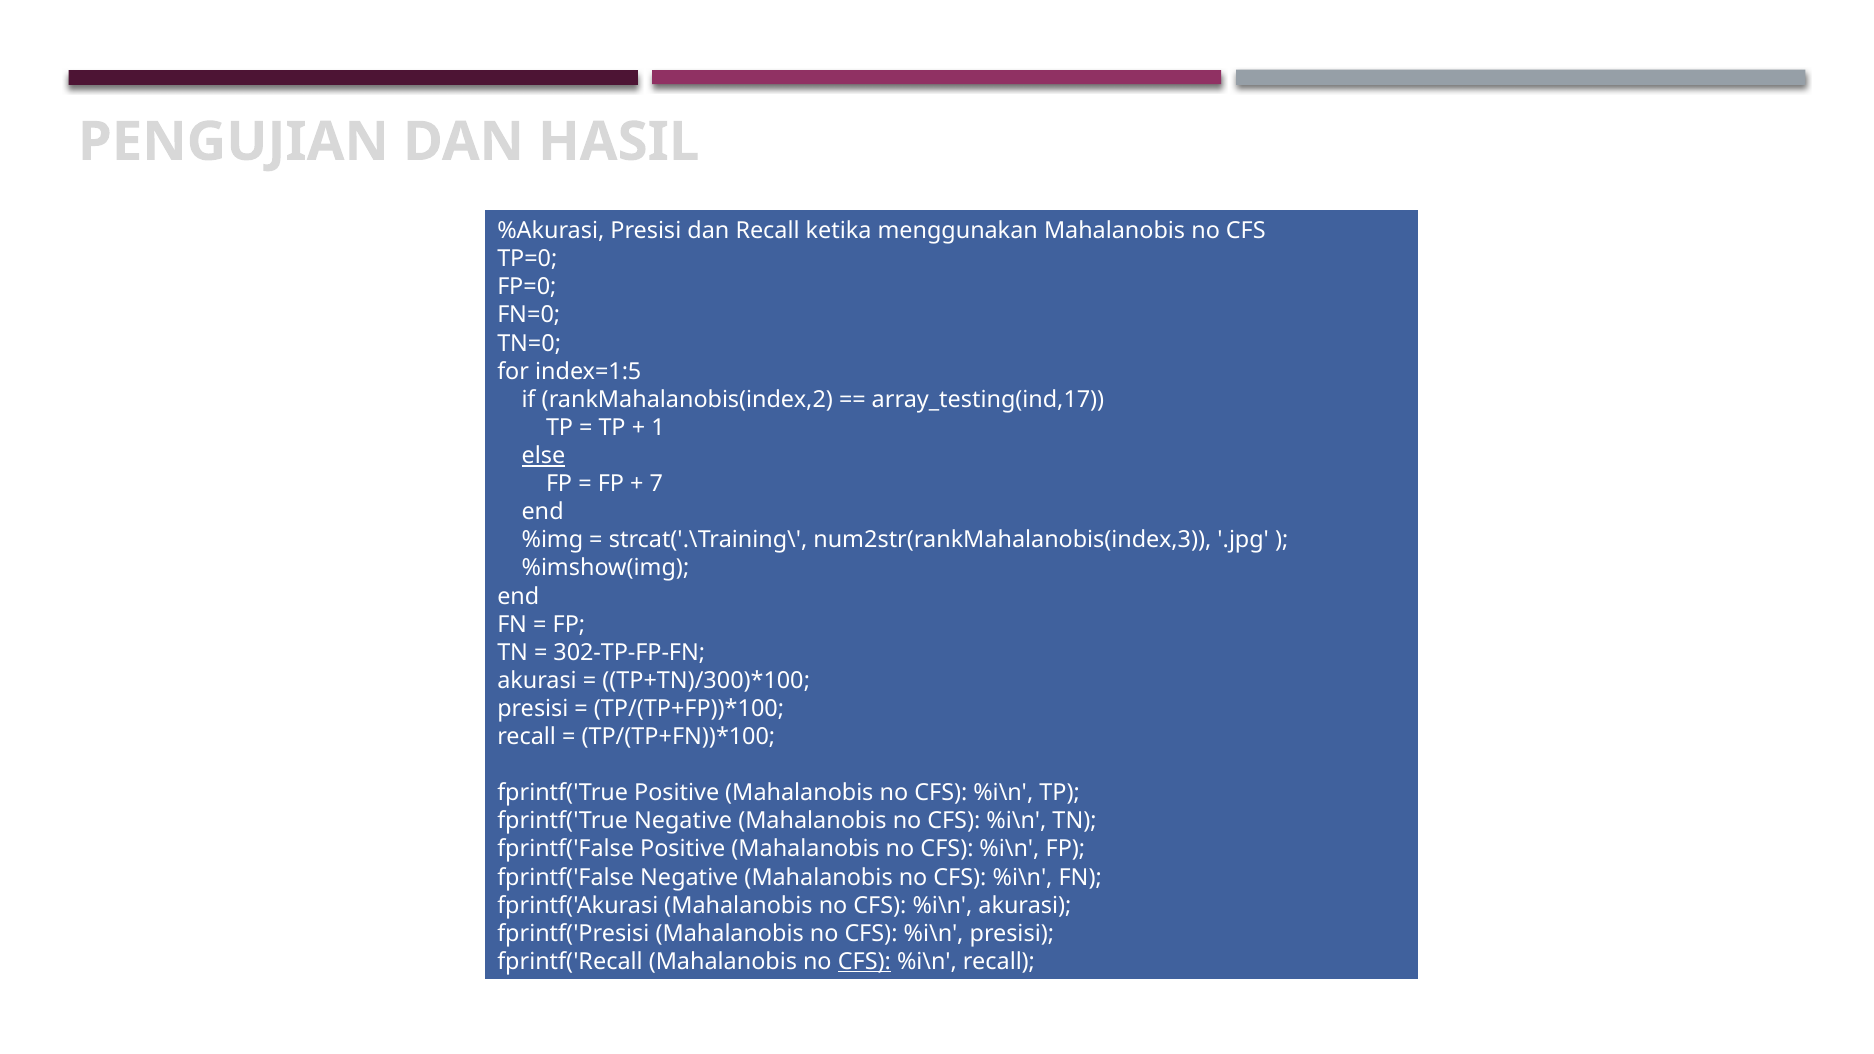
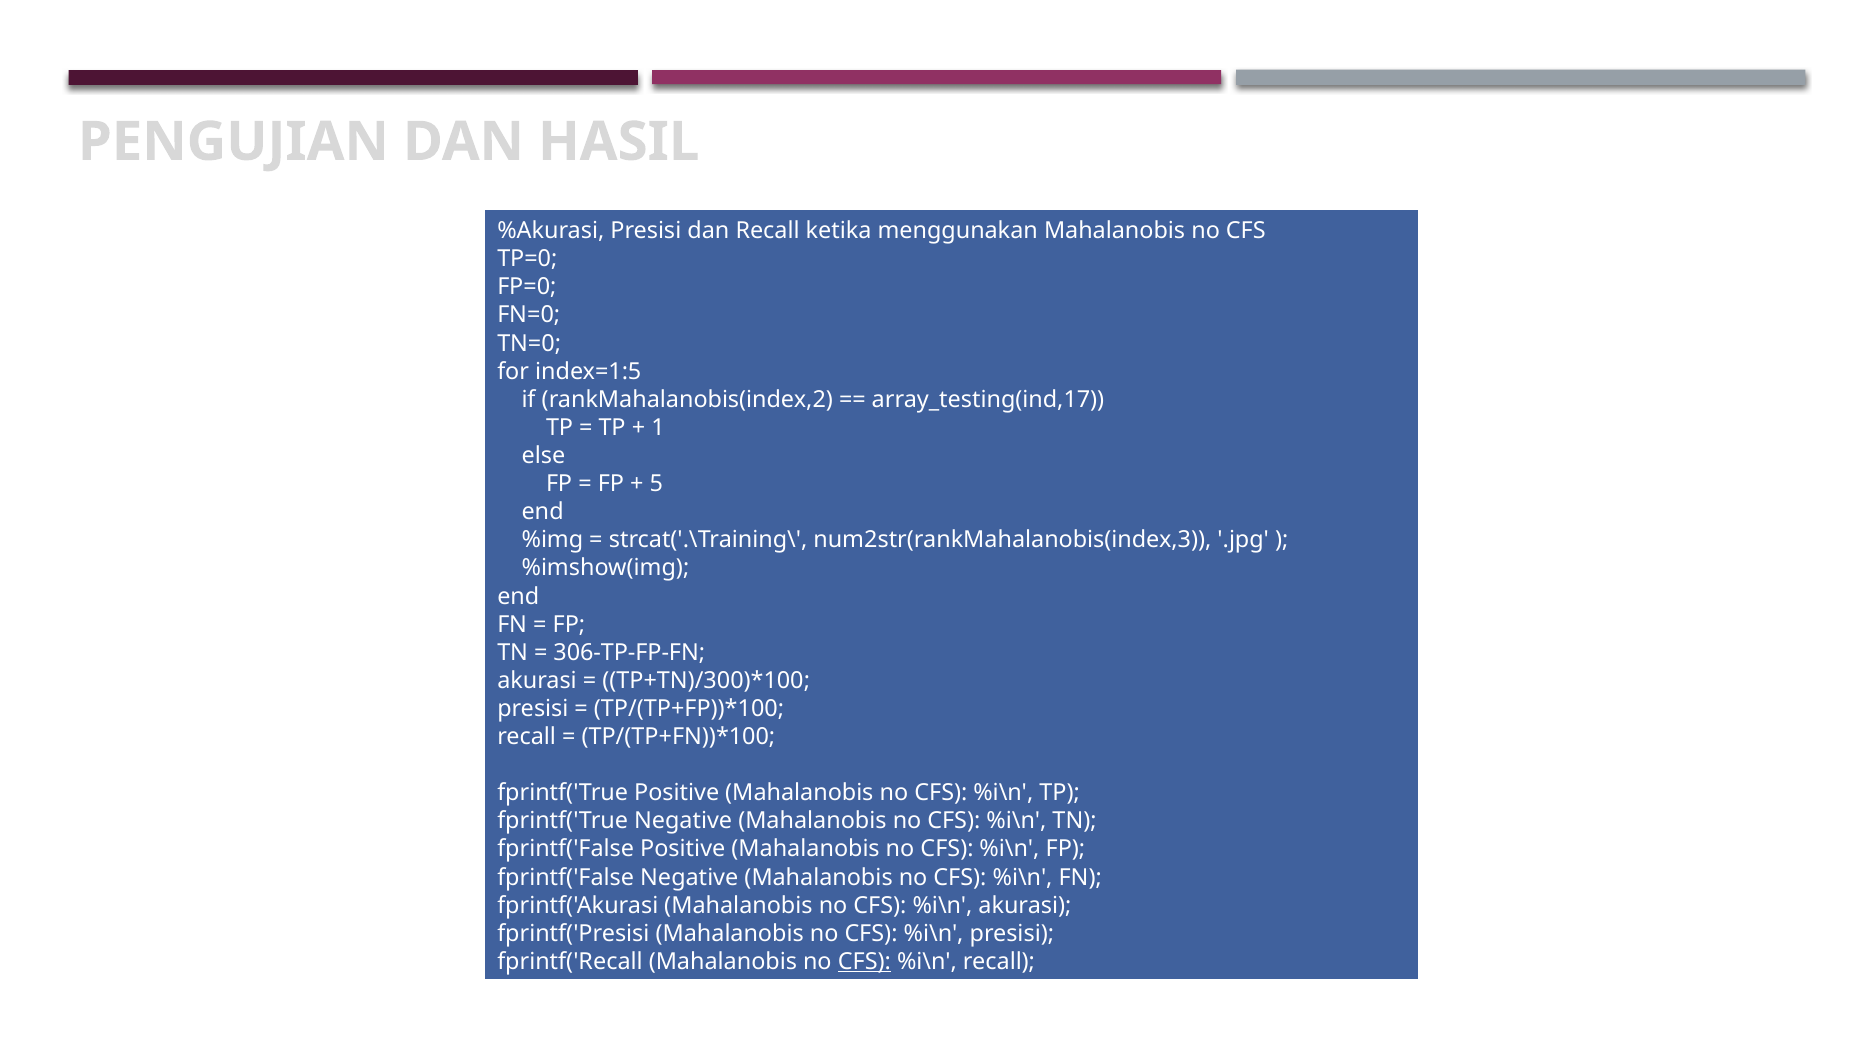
else underline: present -> none (543, 456)
7: 7 -> 5 (656, 484)
302-TP-FP-FN: 302-TP-FP-FN -> 306-TP-FP-FN (629, 653)
